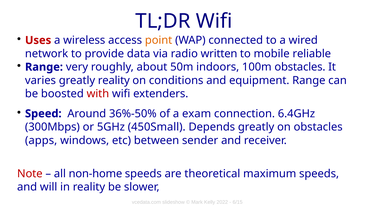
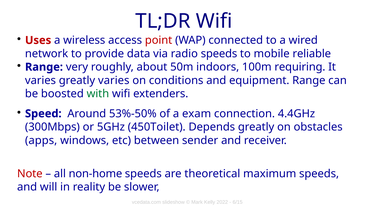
point colour: orange -> red (159, 40)
radio written: written -> speeds (219, 54)
100m obstacles: obstacles -> requiring (300, 67)
greatly reality: reality -> varies (114, 80)
with colour: red -> green (98, 94)
36%-50%: 36%-50% -> 53%-50% (133, 114)
6.4GHz: 6.4GHz -> 4.4GHz (296, 114)
450Small: 450Small -> 450Toilet (157, 127)
